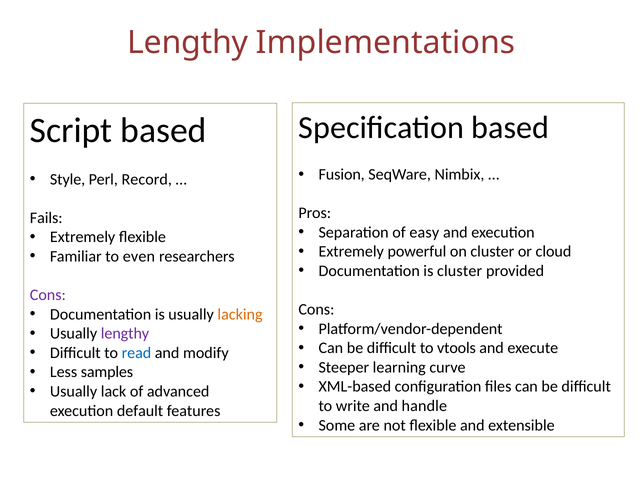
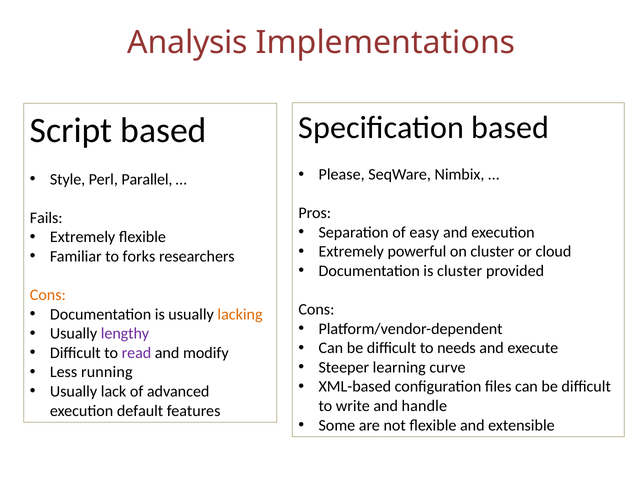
Lengthy: Lengthy -> Analysis (188, 42)
Fusion: Fusion -> Please (342, 175)
Record: Record -> Parallel (147, 179)
even: even -> forks (139, 257)
Cons colour: purple -> orange (48, 295)
vtools: vtools -> needs (456, 348)
read colour: blue -> purple (136, 353)
samples: samples -> running (107, 372)
